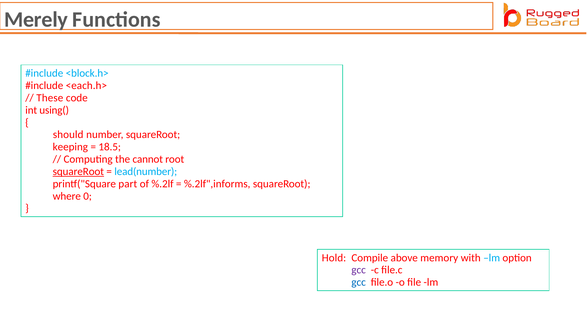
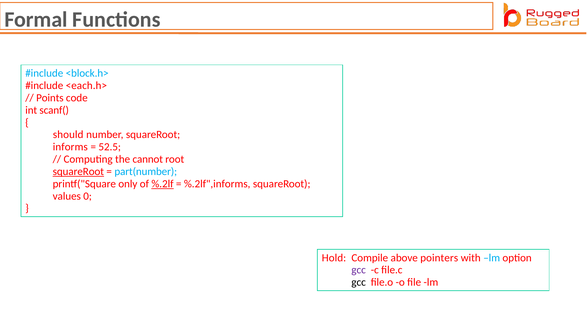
Merely: Merely -> Formal (36, 20)
These: These -> Points (50, 98)
using(: using( -> scanf( (54, 110)
keeping: keeping -> informs (70, 147)
18.5: 18.5 -> 52.5 (110, 147)
lead(number: lead(number -> part(number (146, 172)
part: part -> only (128, 184)
%.2lf underline: none -> present (163, 184)
where: where -> values (67, 196)
memory: memory -> pointers (439, 258)
gcc colour: blue -> black (359, 282)
